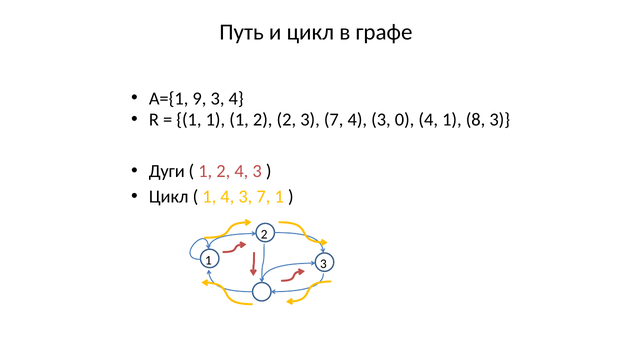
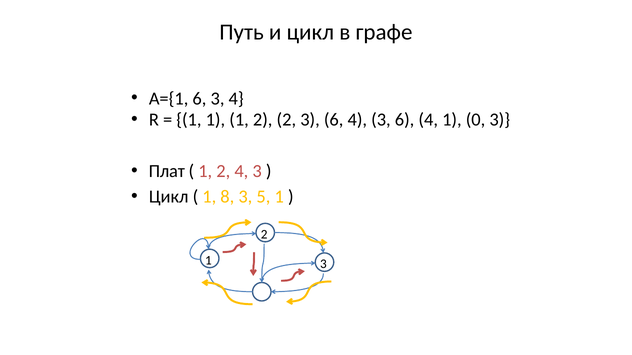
A={1 9: 9 -> 6 (199, 99)
2 3 7: 7 -> 6 (334, 120)
4 3 0: 0 -> 6 (405, 120)
8: 8 -> 0 (476, 120)
Дуги: Дуги -> Плат (167, 171)
1 4: 4 -> 8 (227, 197)
7: 7 -> 5 (263, 197)
